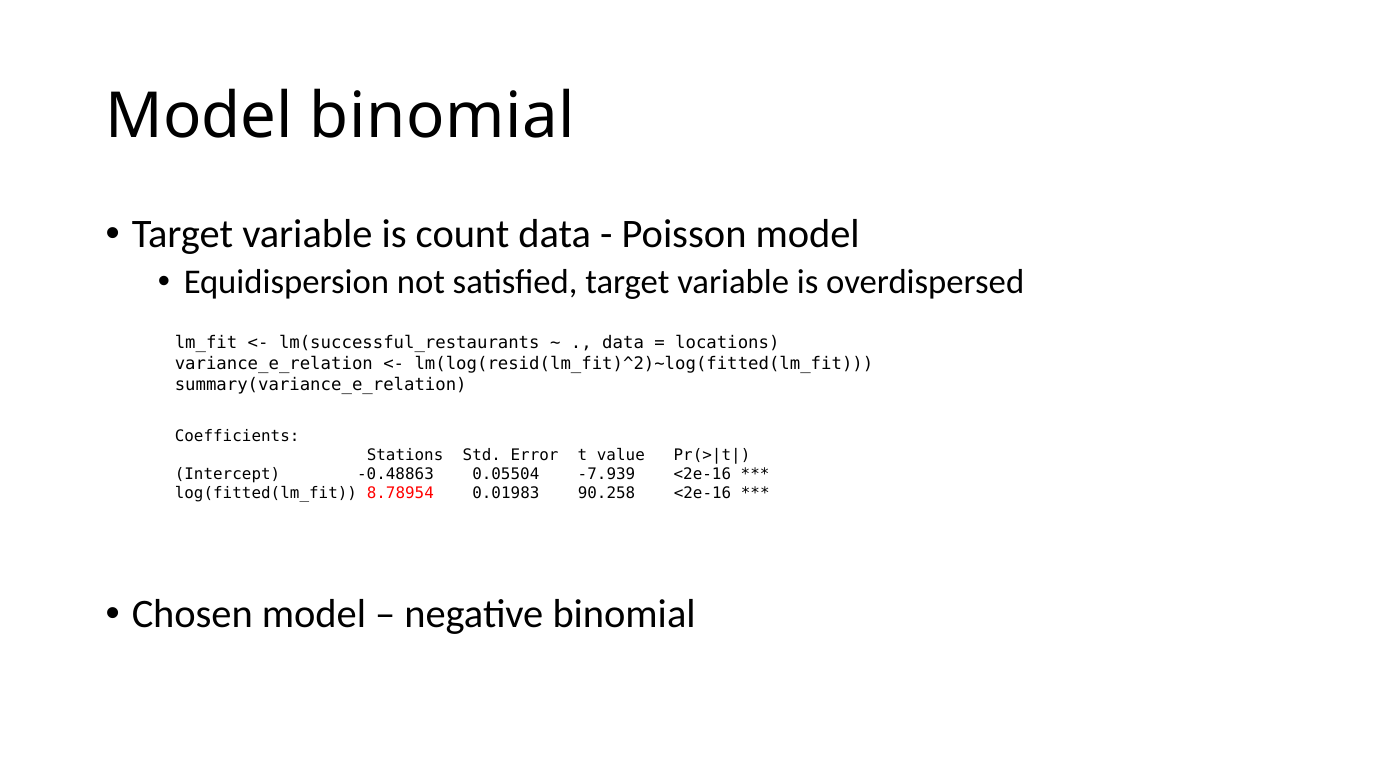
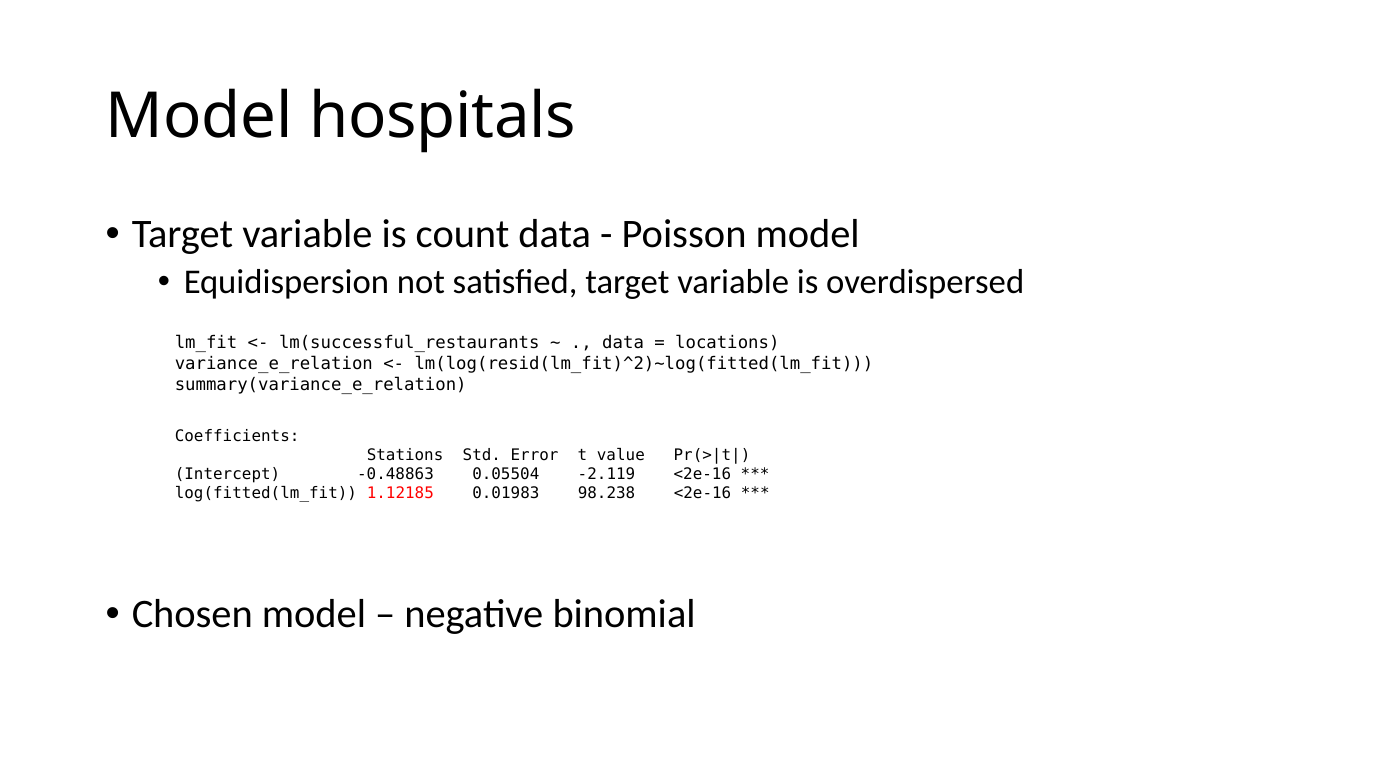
Model binomial: binomial -> hospitals (443, 117)
-7.939: -7.939 -> -2.119 (606, 474)
8.78954: 8.78954 -> 1.12185 (400, 493)
90.258: 90.258 -> 98.238 (607, 493)
